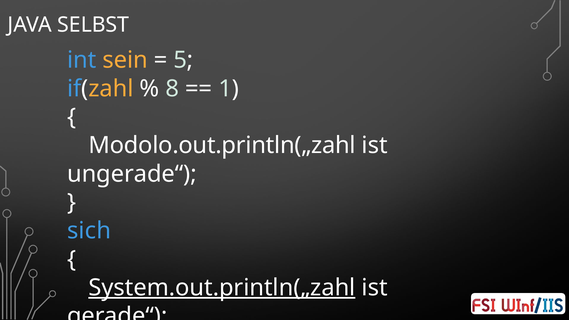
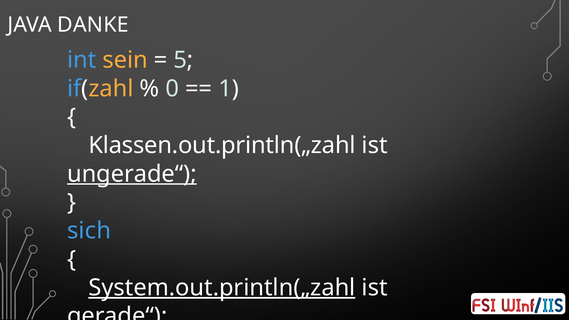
SELBST: SELBST -> DANKE (93, 25)
8: 8 -> 0 (172, 89)
Modolo.out.println(„zahl: Modolo.out.println(„zahl -> Klassen.out.println(„zahl (222, 145)
ungerade“ underline: none -> present (132, 174)
